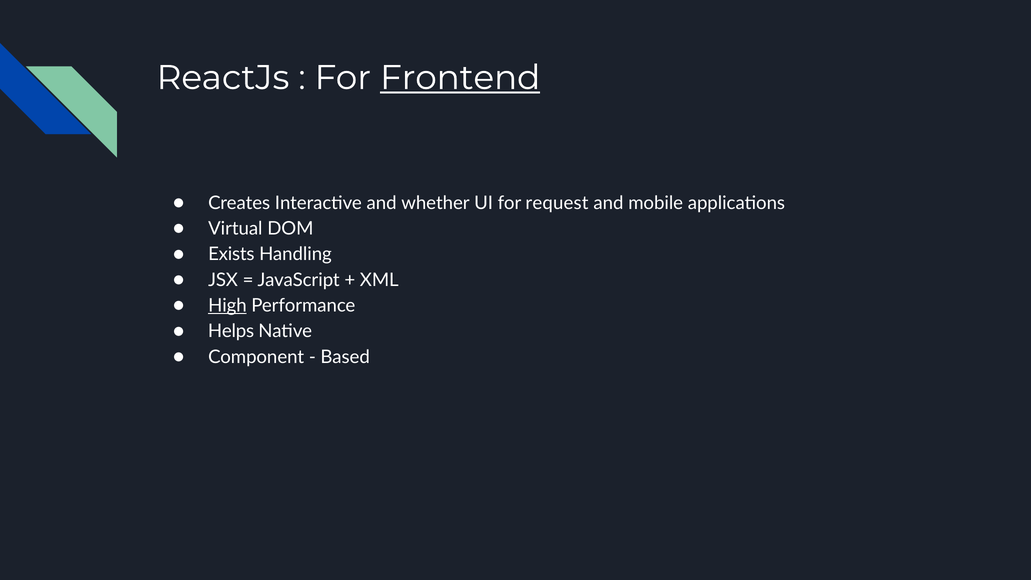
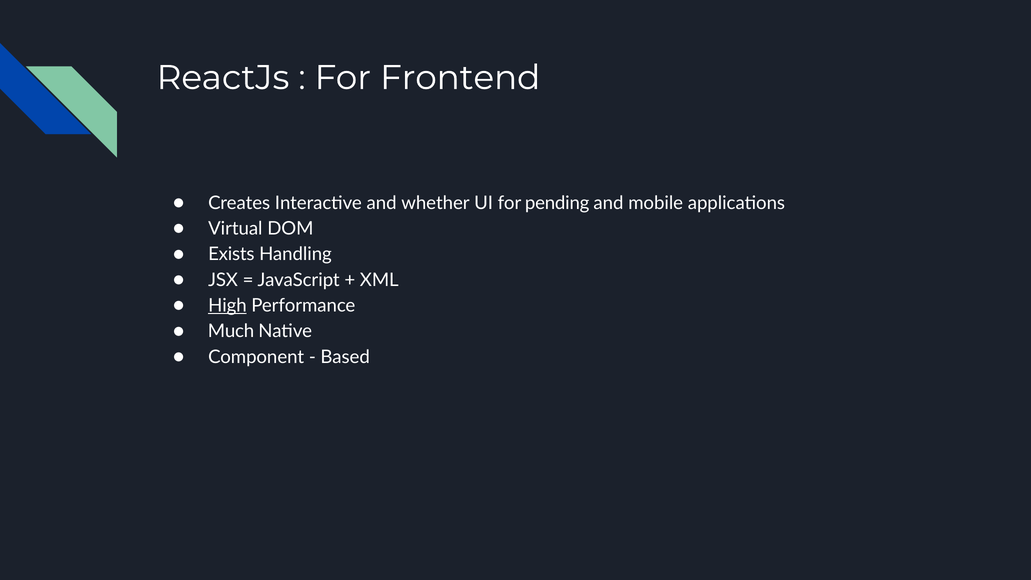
Frontend underline: present -> none (460, 78)
request: request -> pending (557, 203)
Helps: Helps -> Much (231, 331)
